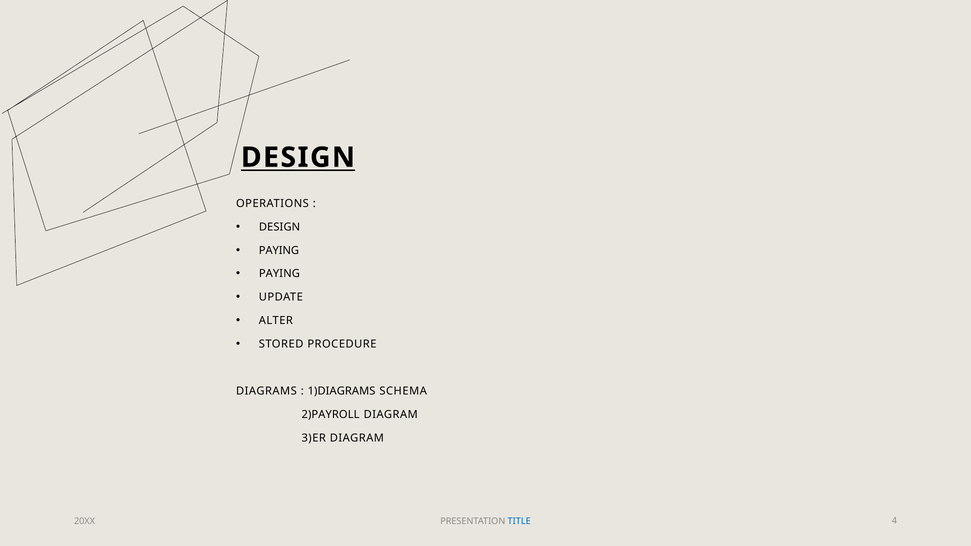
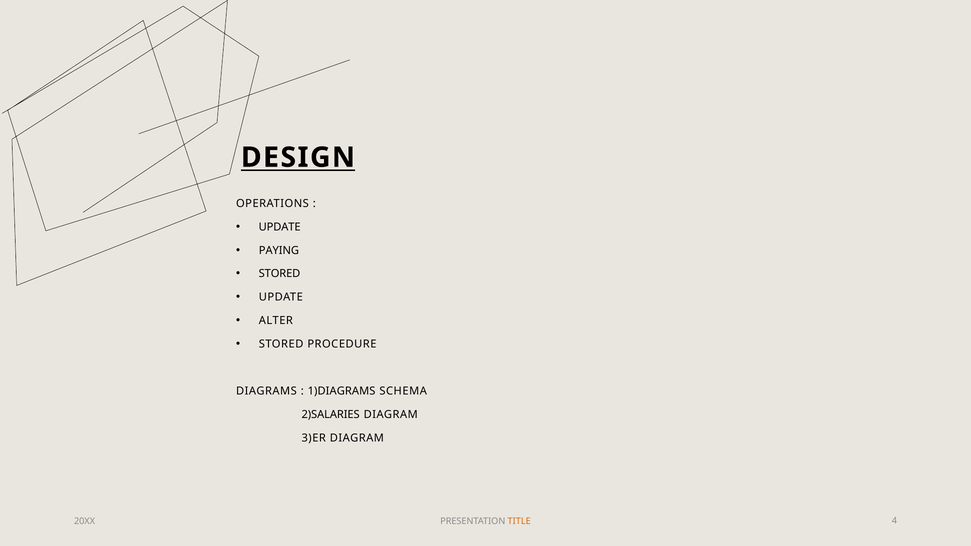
DESIGN: DESIGN -> UPDATE (280, 227)
PAYING: PAYING -> STORED (280, 274)
2)PAYROLL: 2)PAYROLL -> 2)SALARIES (331, 415)
TITLE colour: blue -> orange (519, 521)
